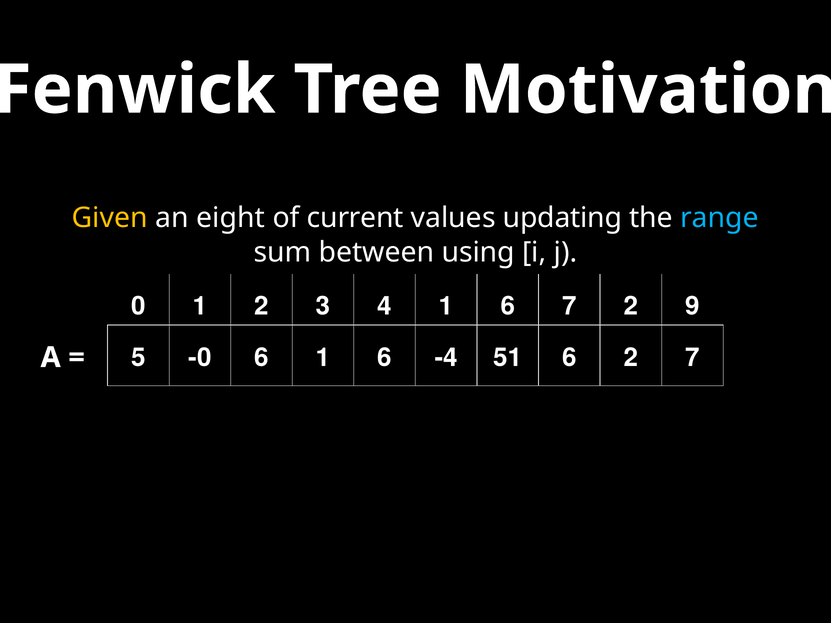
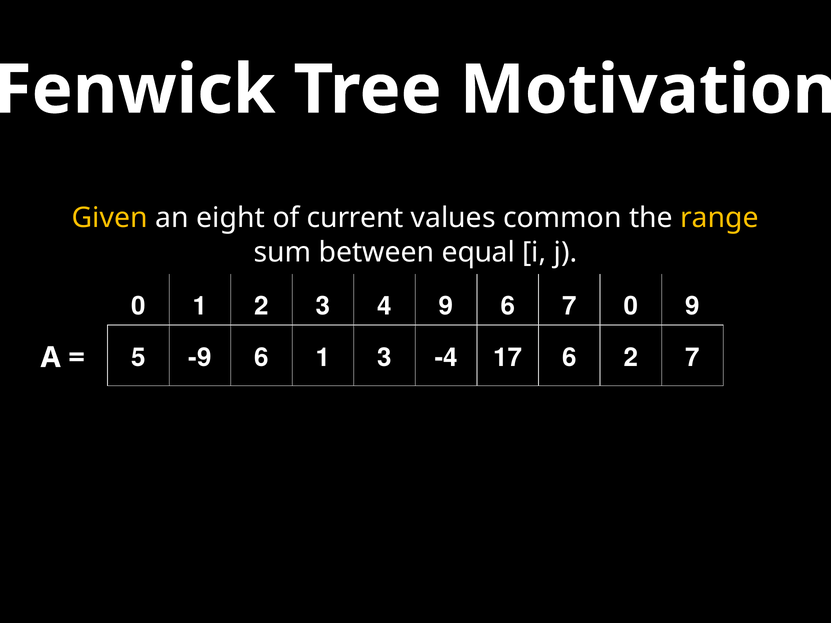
updating: updating -> common (562, 218)
range colour: light blue -> yellow (719, 218)
using: using -> equal (478, 252)
4 1: 1 -> 9 (446, 306)
6 7 2: 2 -> 0 (631, 306)
-0: -0 -> -9 (200, 358)
6 1 6: 6 -> 3 (385, 358)
51: 51 -> 17 (508, 358)
